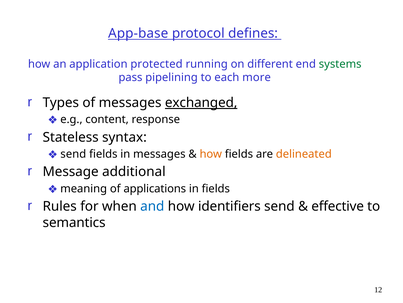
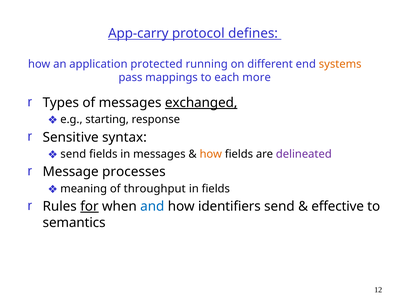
App-base: App-base -> App-carry (138, 33)
systems colour: green -> orange (340, 64)
pipelining: pipelining -> mappings (172, 77)
content: content -> starting (107, 119)
Stateless: Stateless -> Sensitive (71, 137)
delineated colour: orange -> purple (304, 154)
additional: additional -> processes (134, 171)
applications: applications -> throughput (155, 188)
for underline: none -> present (89, 206)
